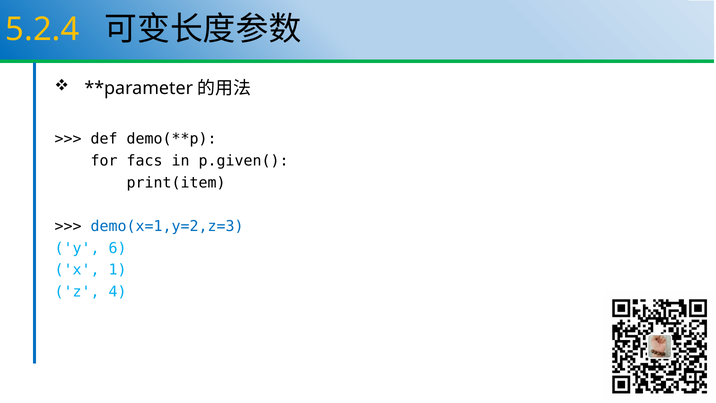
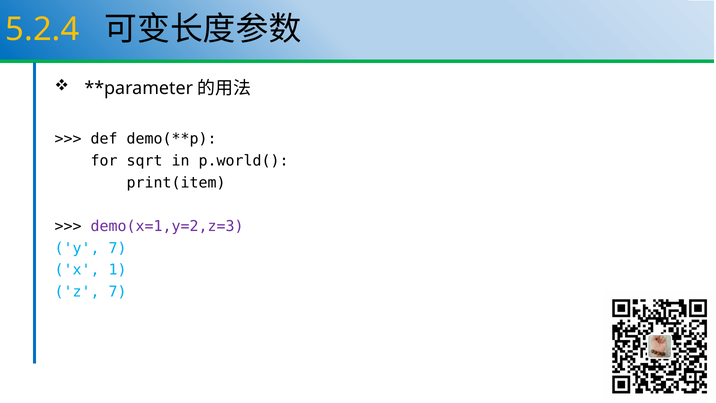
facs: facs -> sqrt (145, 161)
p.given(: p.given( -> p.world( (244, 161)
demo(x=1,y=2,z=3 colour: blue -> purple (167, 226)
y 6: 6 -> 7 (118, 248)
z 4: 4 -> 7 (118, 292)
